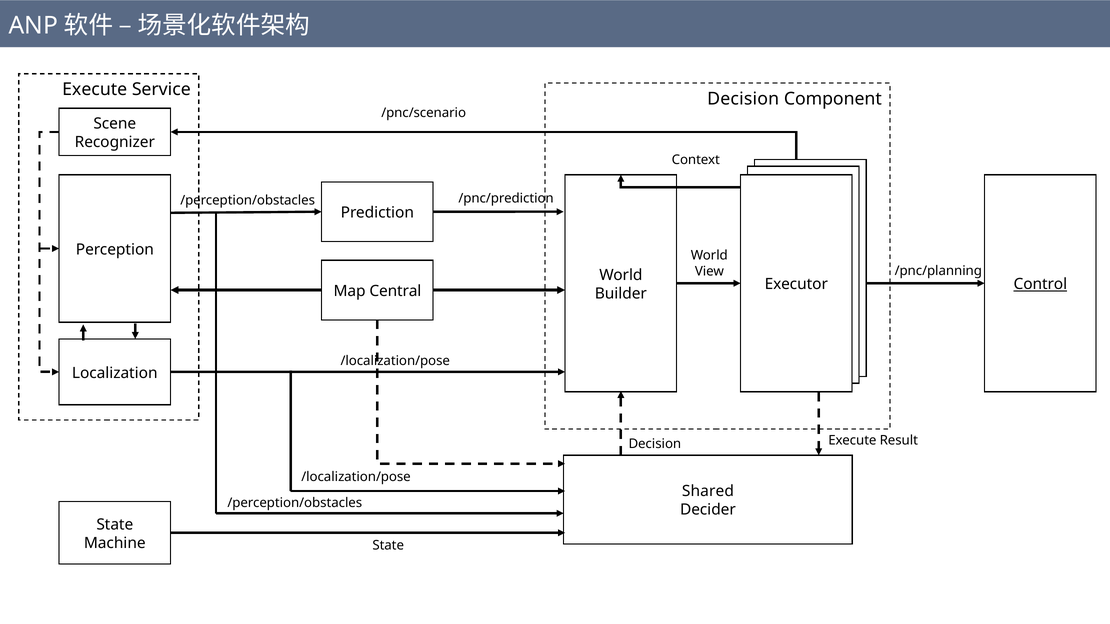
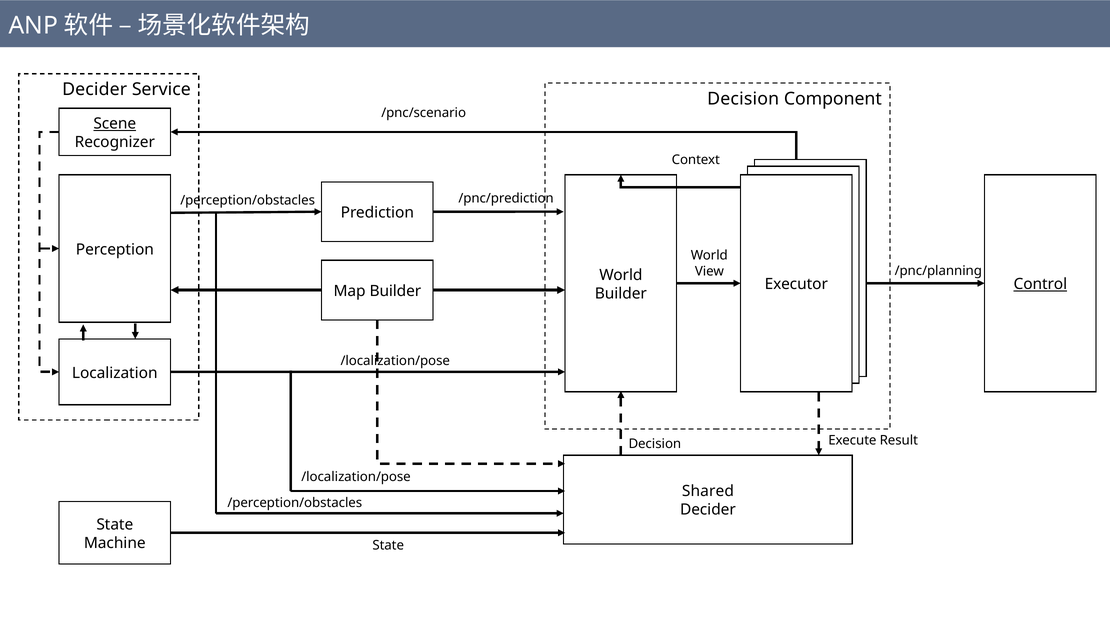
Execute: Execute -> Decider (95, 90)
Scene underline: none -> present (115, 124)
Map Central: Central -> Builder (395, 291)
